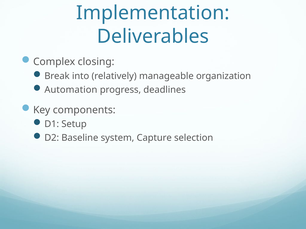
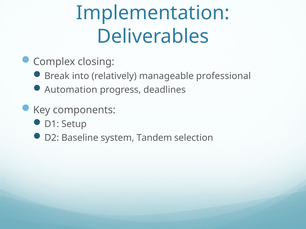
organization: organization -> professional (223, 76)
Capture: Capture -> Tandem (154, 138)
